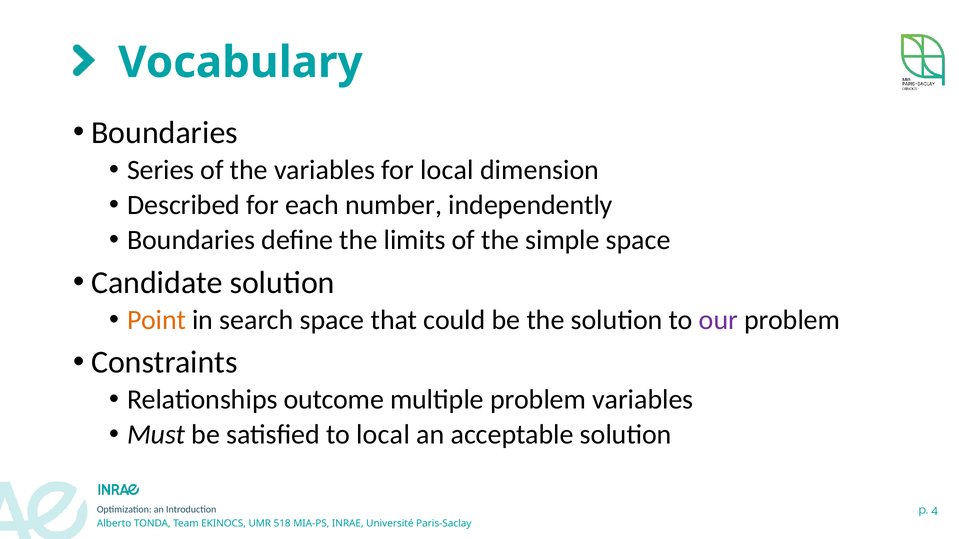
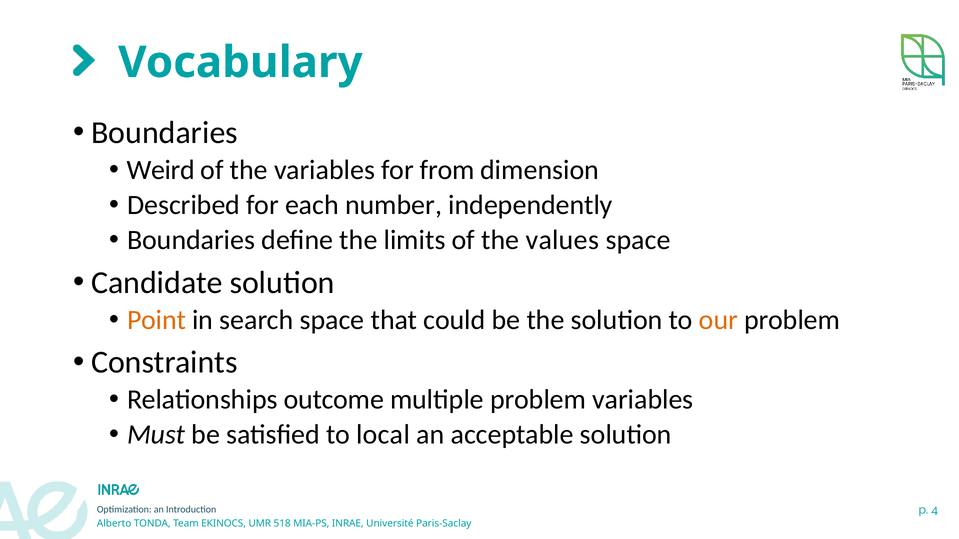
Series: Series -> Weird (161, 170)
for local: local -> from (447, 170)
simple: simple -> values (562, 240)
our colour: purple -> orange (718, 320)
